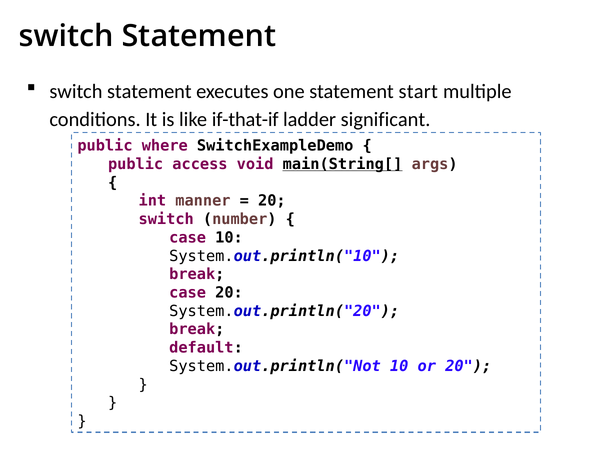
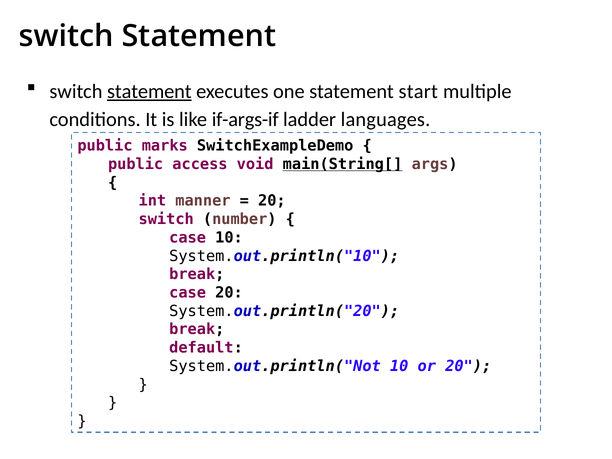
statement underline: none -> present (149, 92)
if-that-if: if-that-if -> if-args-if (245, 119)
significant: significant -> languages (386, 119)
where: where -> marks (165, 146)
